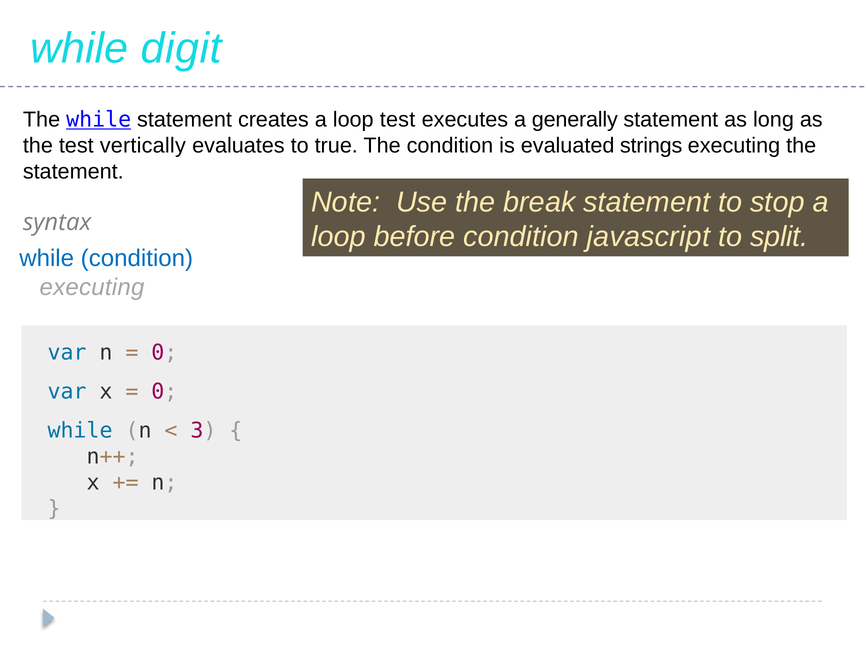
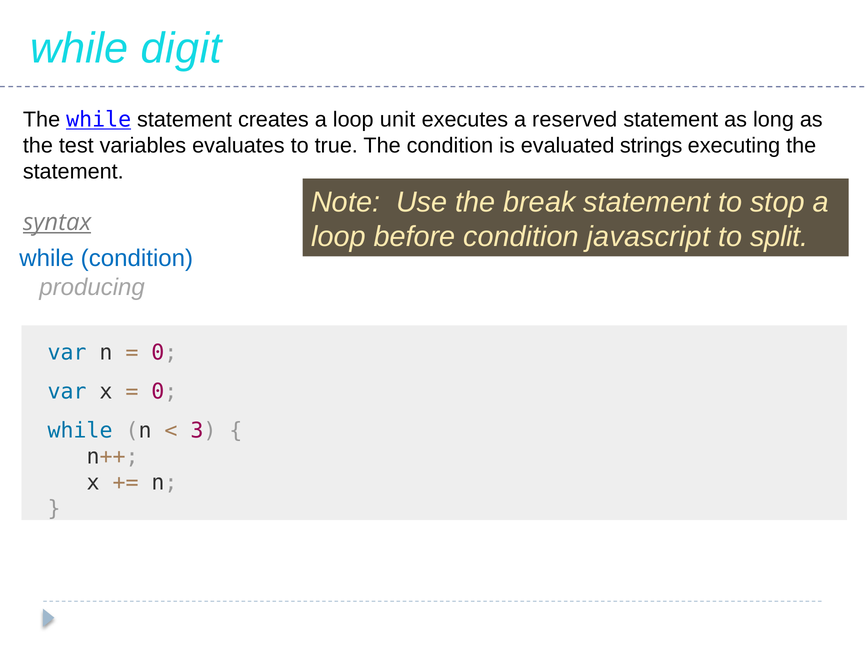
loop test: test -> unit (398, 120)
generally: generally -> reserved (575, 120)
vertically: vertically -> variables (143, 146)
syntax underline: none -> present (57, 222)
executing: executing -> producing (92, 287)
